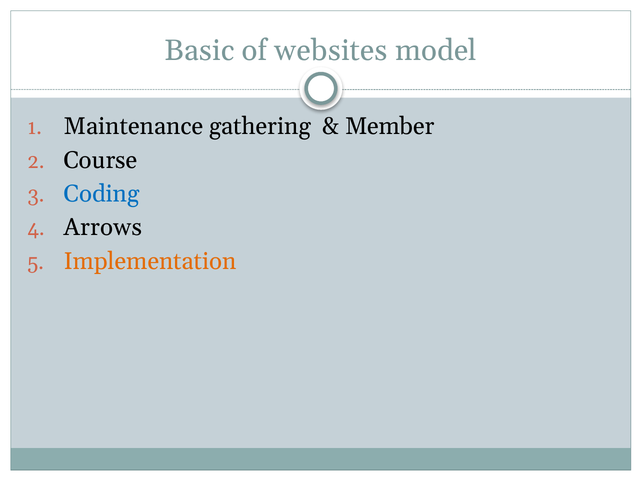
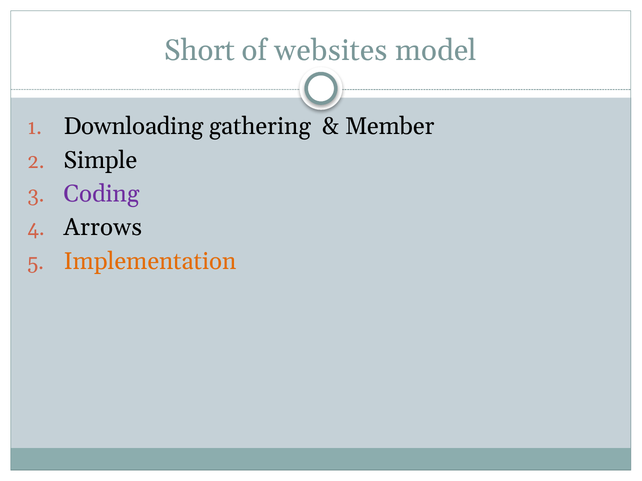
Basic: Basic -> Short (200, 51)
Maintenance: Maintenance -> Downloading (134, 127)
Course: Course -> Simple (100, 160)
Coding colour: blue -> purple (101, 194)
